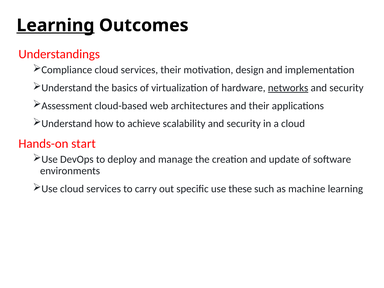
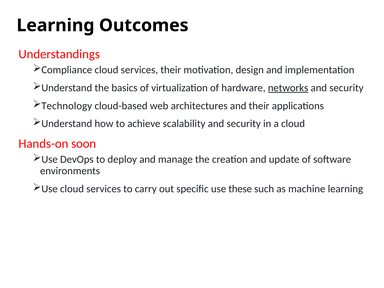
Learning underline: present -> none (55, 25)
Assessment: Assessment -> Technology (67, 106)
start: start -> soon (84, 144)
